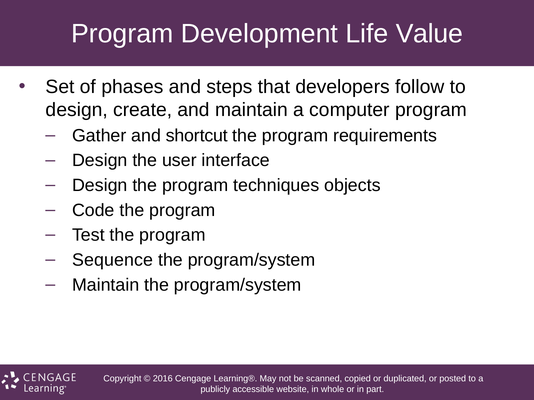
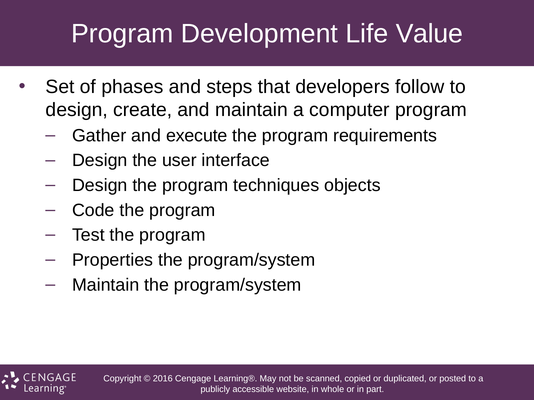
shortcut: shortcut -> execute (197, 136)
Sequence: Sequence -> Properties (113, 260)
